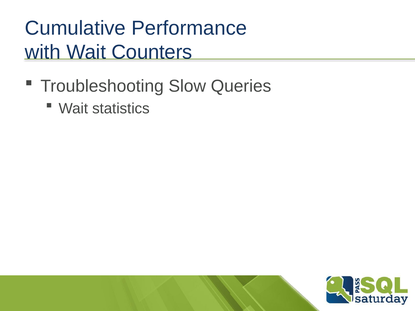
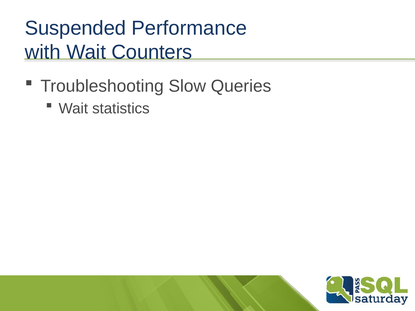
Cumulative: Cumulative -> Suspended (75, 28)
